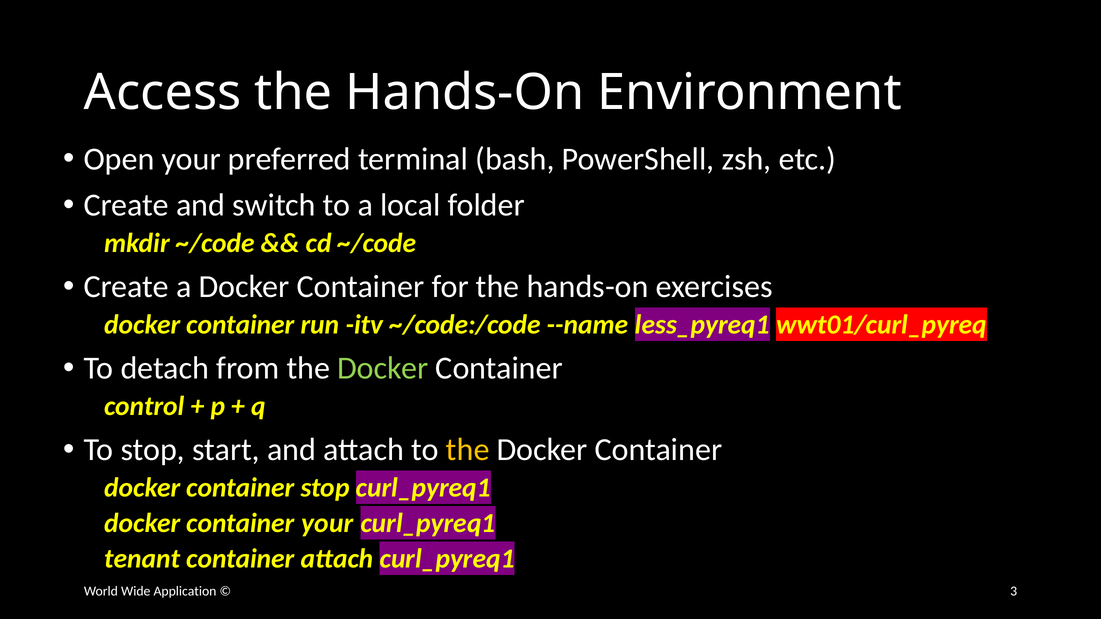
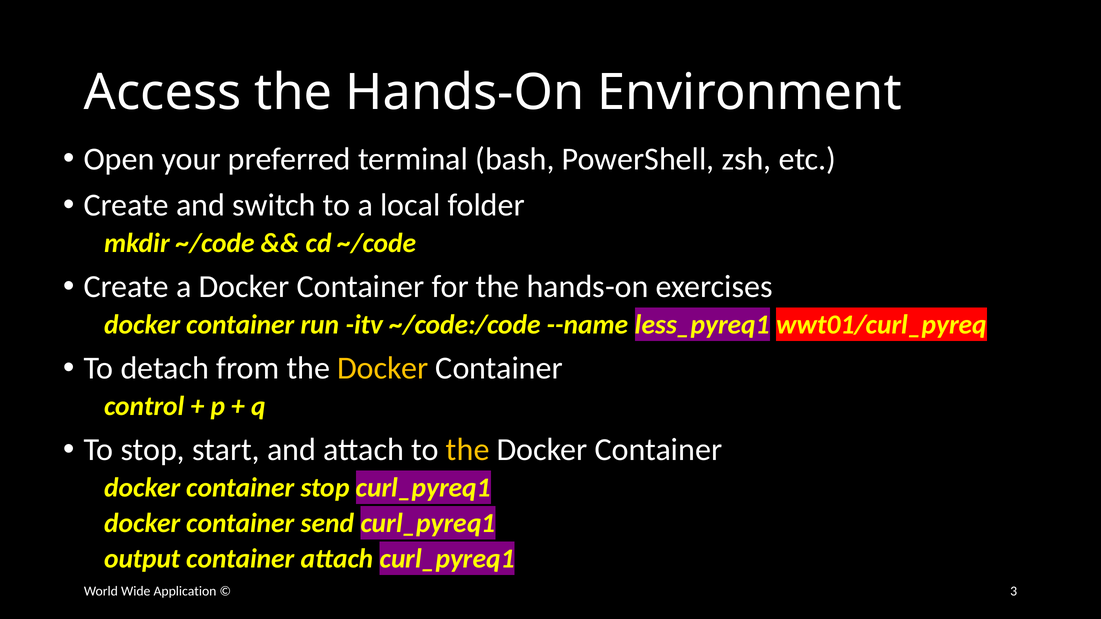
Docker colour: light green -> yellow (383, 368)
container your: your -> send (327, 523)
tenant: tenant -> output (142, 559)
